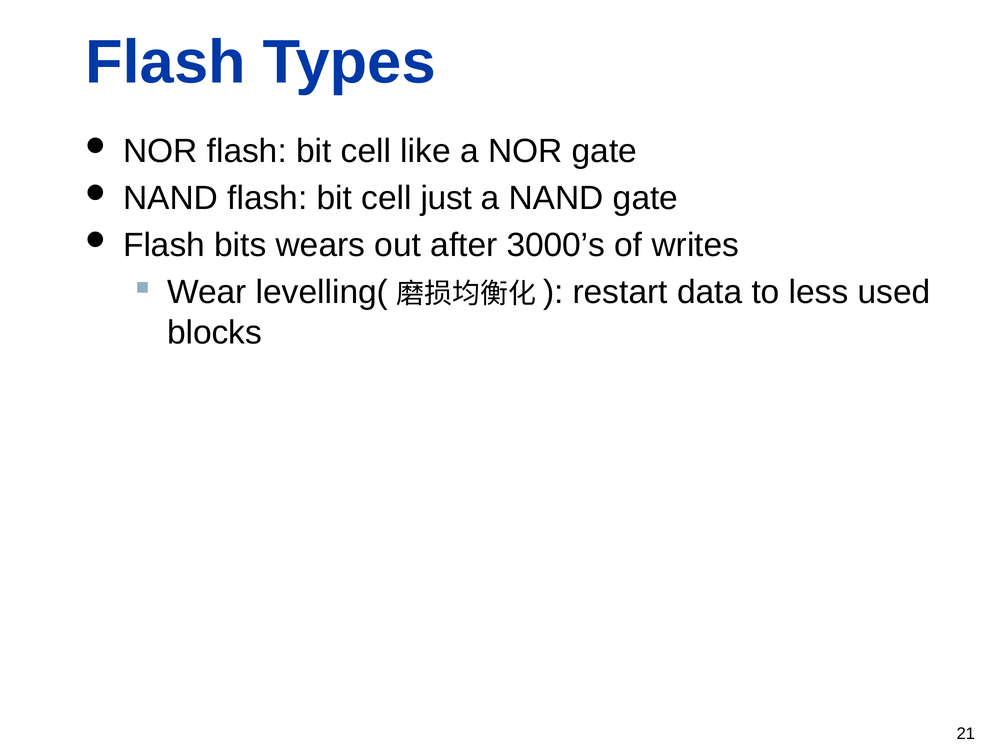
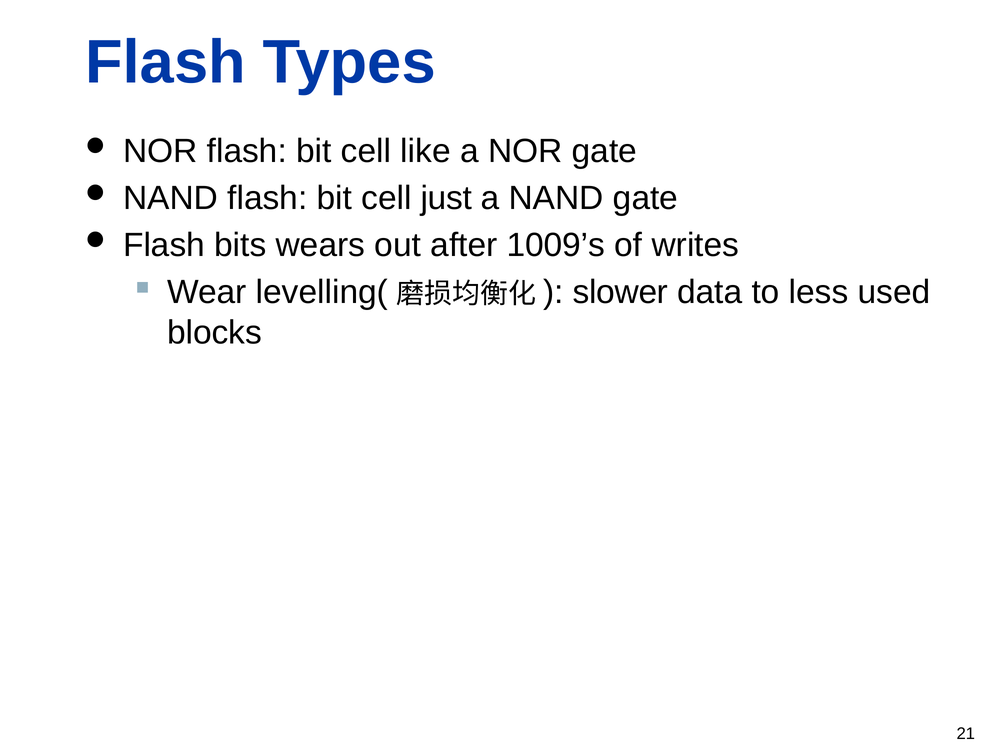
3000’s: 3000’s -> 1009’s (556, 245)
restart: restart -> slower (620, 292)
